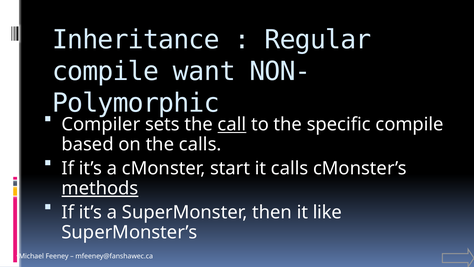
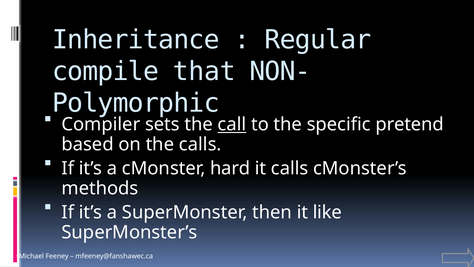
want: want -> that (204, 71)
specific compile: compile -> pretend (410, 124)
start: start -> hard (230, 168)
methods underline: present -> none (100, 188)
